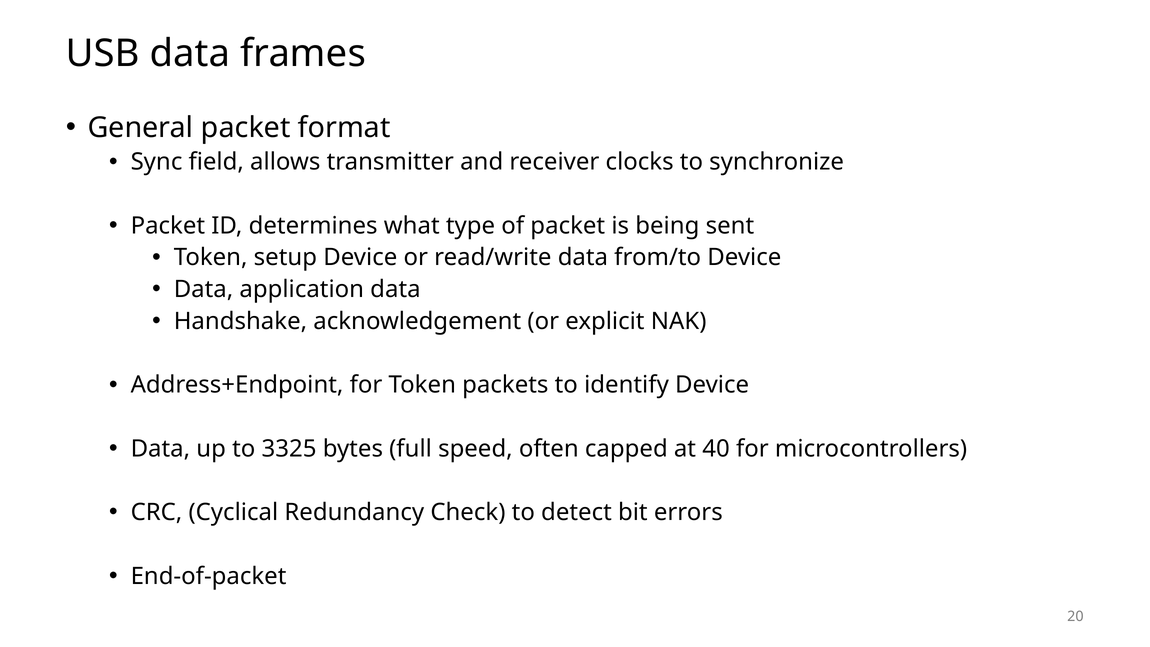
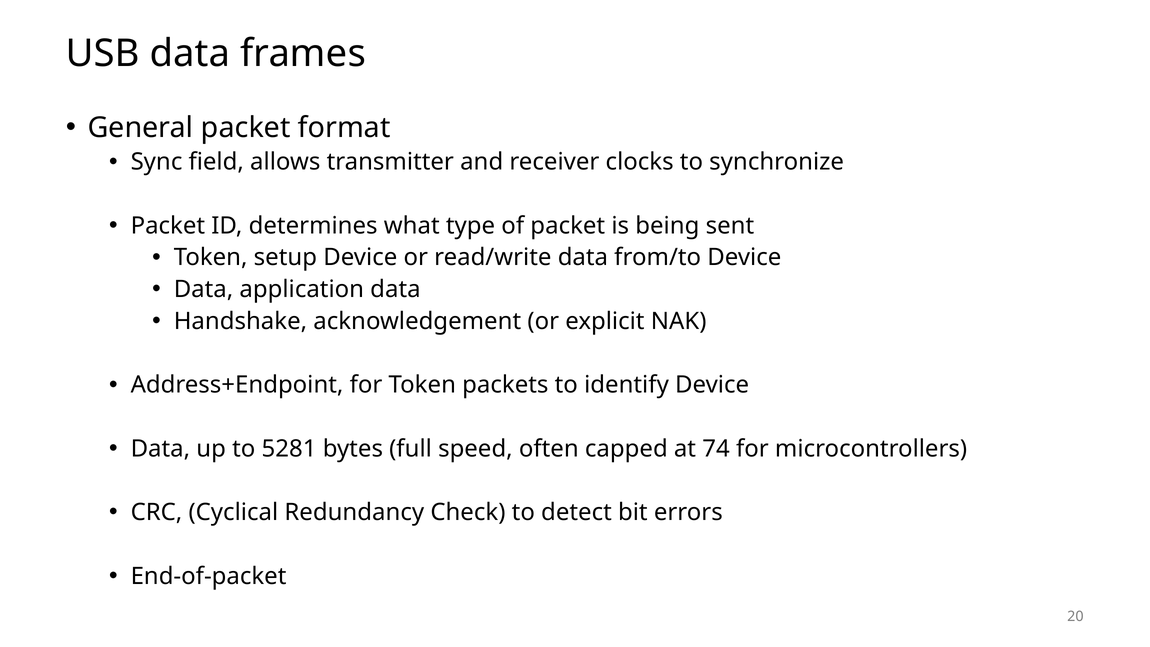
3325: 3325 -> 5281 (289, 449)
40: 40 -> 74 (716, 449)
